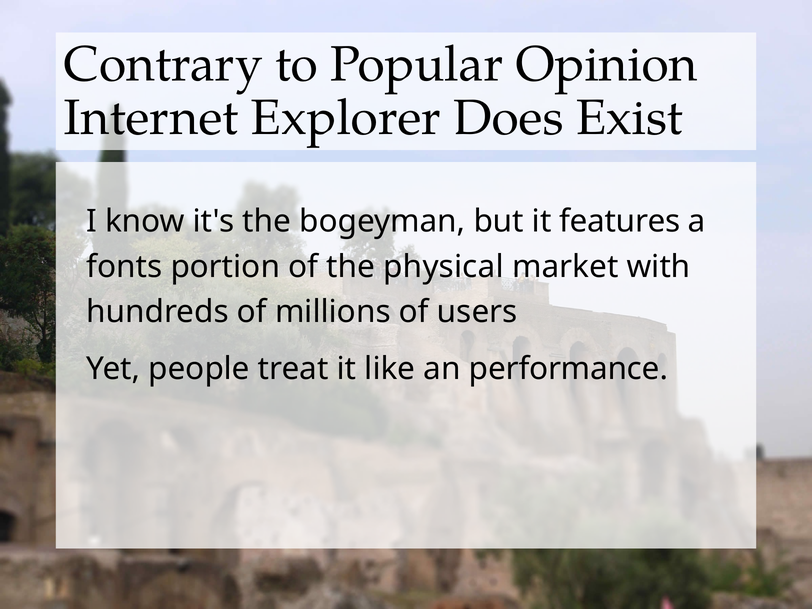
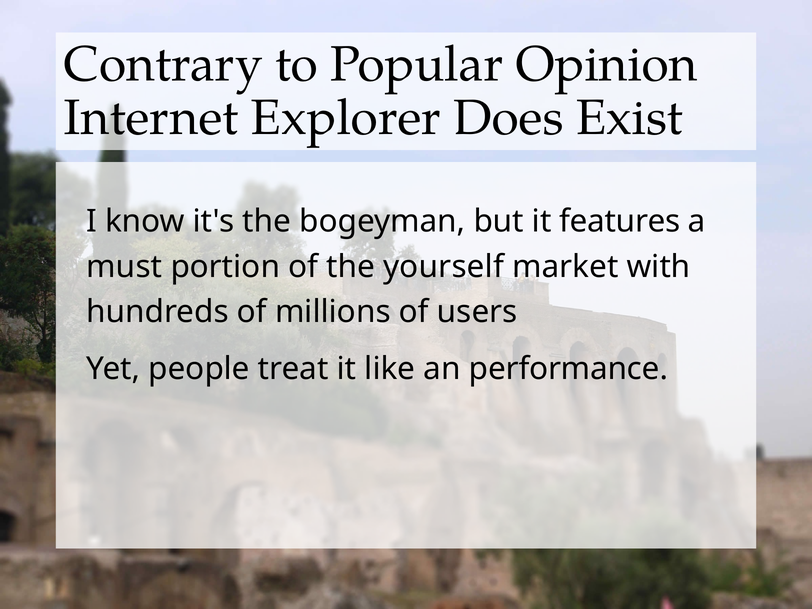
fonts: fonts -> must (124, 267)
physical: physical -> yourself (444, 267)
